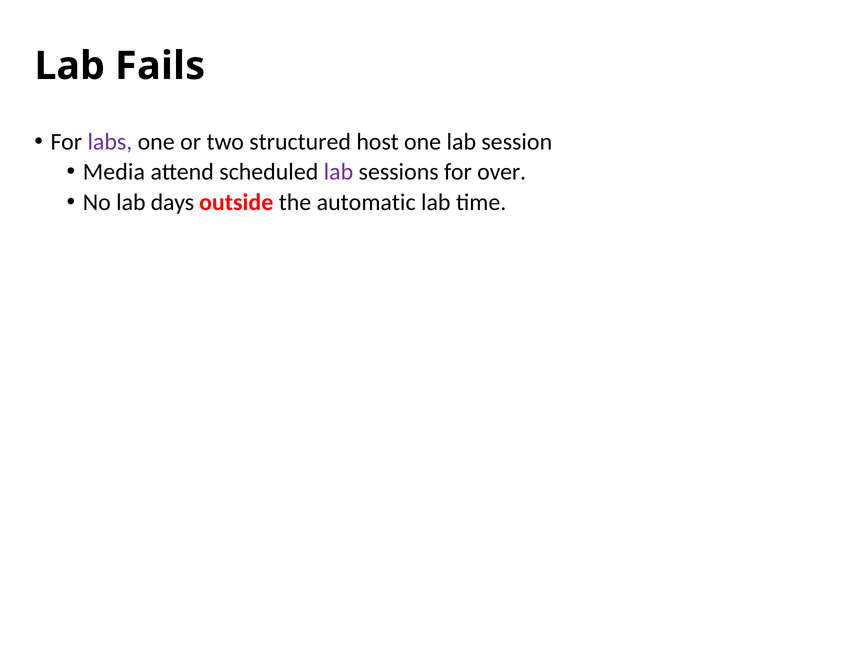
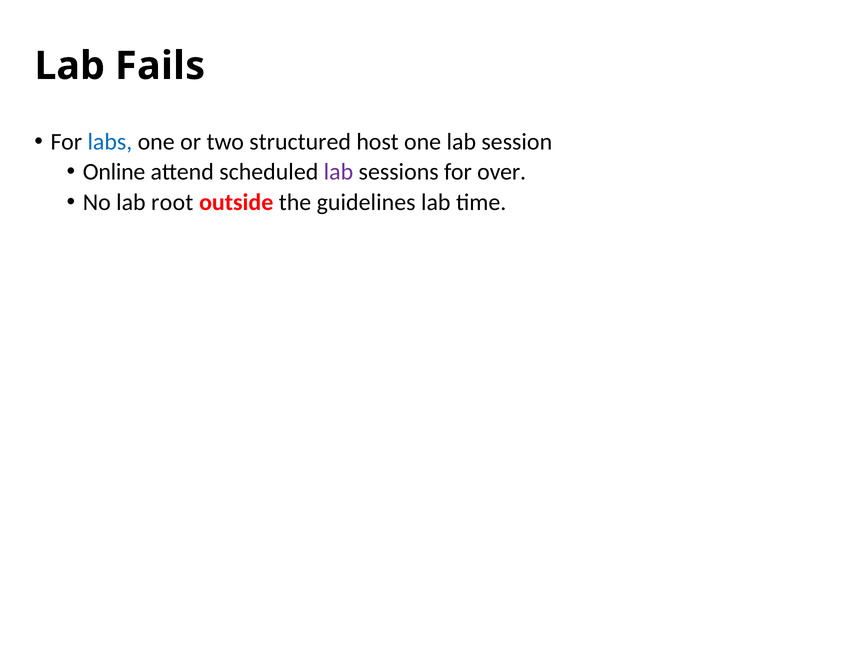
labs colour: purple -> blue (110, 142)
Media: Media -> Online (114, 172)
days: days -> root (172, 202)
automatic: automatic -> guidelines (366, 202)
